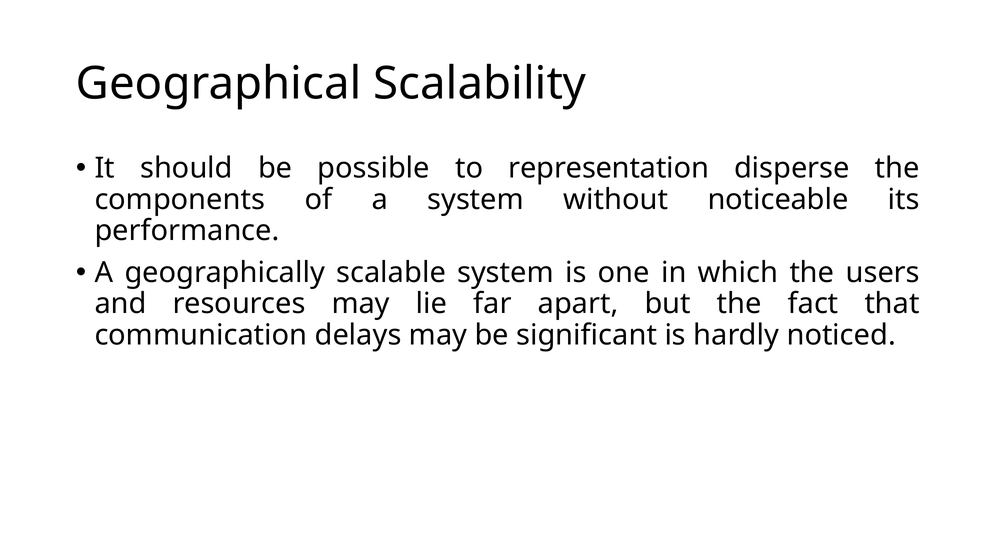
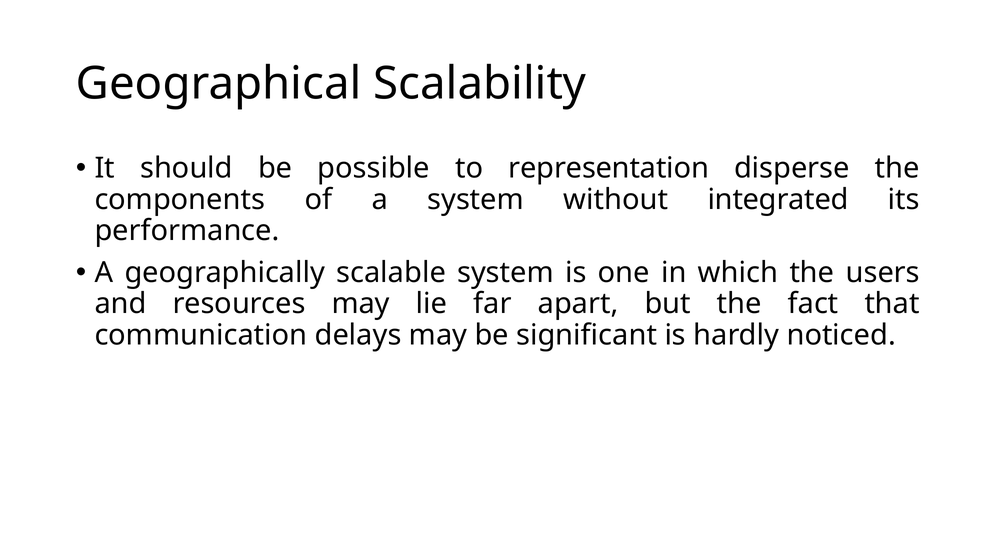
noticeable: noticeable -> integrated (778, 200)
